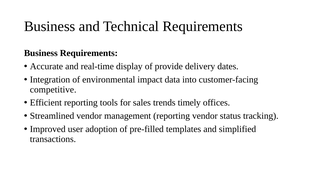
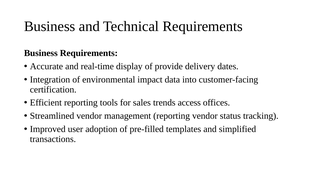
competitive: competitive -> certification (53, 90)
timely: timely -> access (189, 103)
